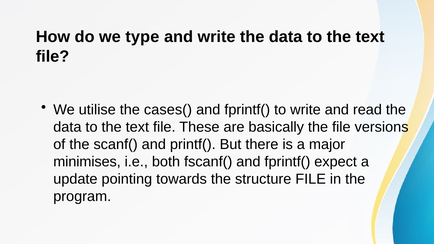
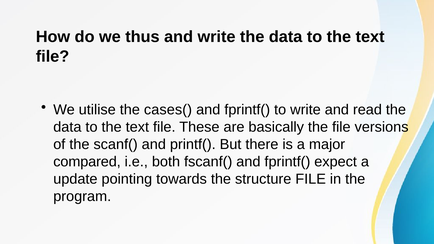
type: type -> thus (142, 37)
minimises: minimises -> compared (87, 162)
